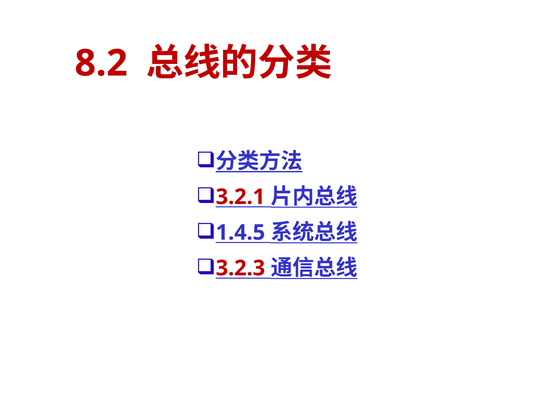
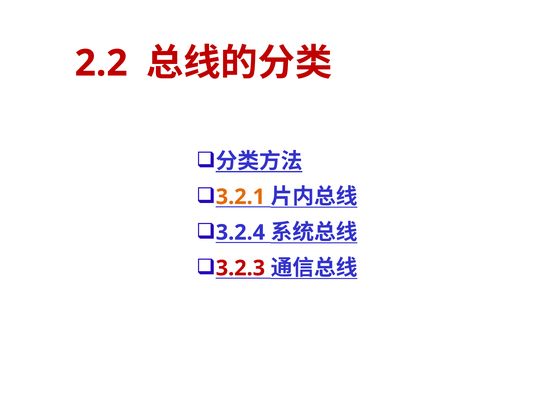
8.2: 8.2 -> 2.2 (101, 63)
3.2.1 colour: red -> orange (240, 197)
1.4.5: 1.4.5 -> 3.2.4 (240, 233)
